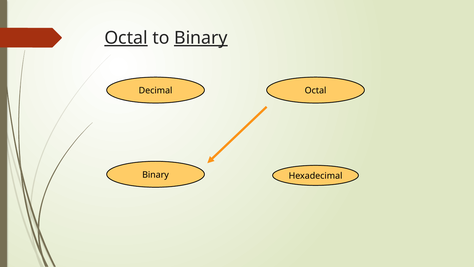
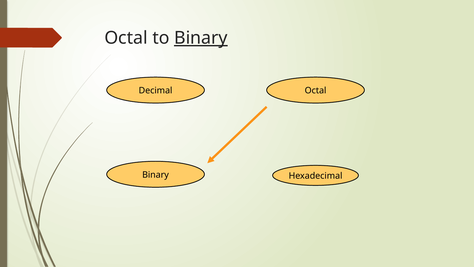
Octal underline: present -> none (126, 38)
